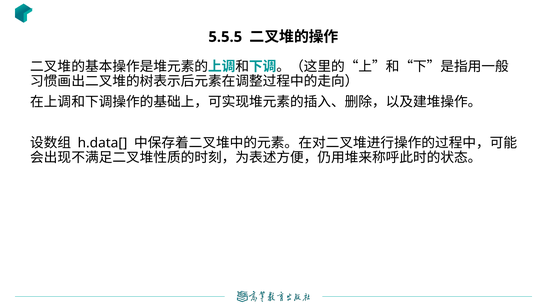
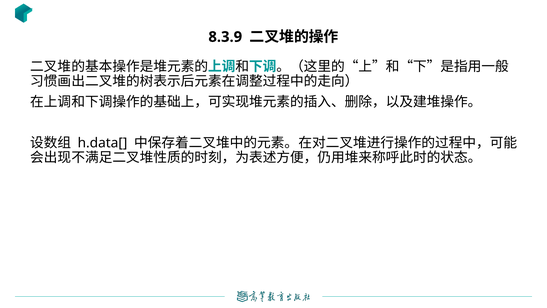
5.5.5: 5.5.5 -> 8.3.9 (225, 37)
